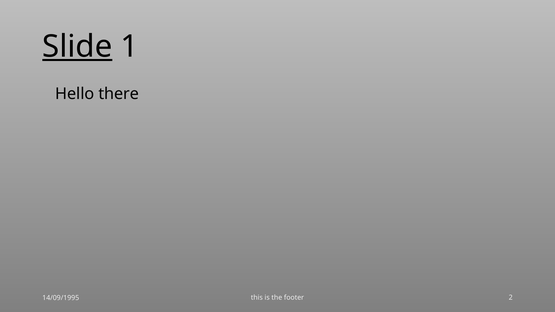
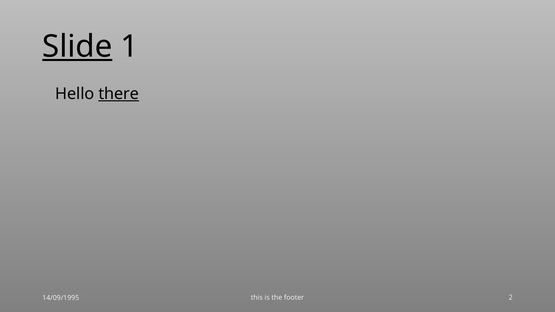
there underline: none -> present (119, 94)
